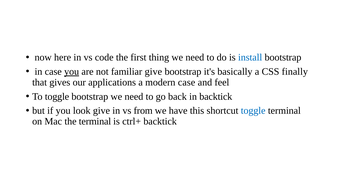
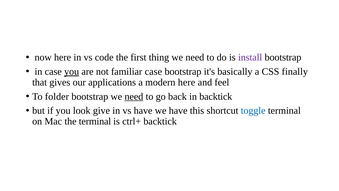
install colour: blue -> purple (250, 57)
familiar give: give -> case (153, 71)
modern case: case -> here (187, 82)
To toggle: toggle -> folder (57, 96)
need underline: none -> present (134, 96)
vs from: from -> have (143, 111)
